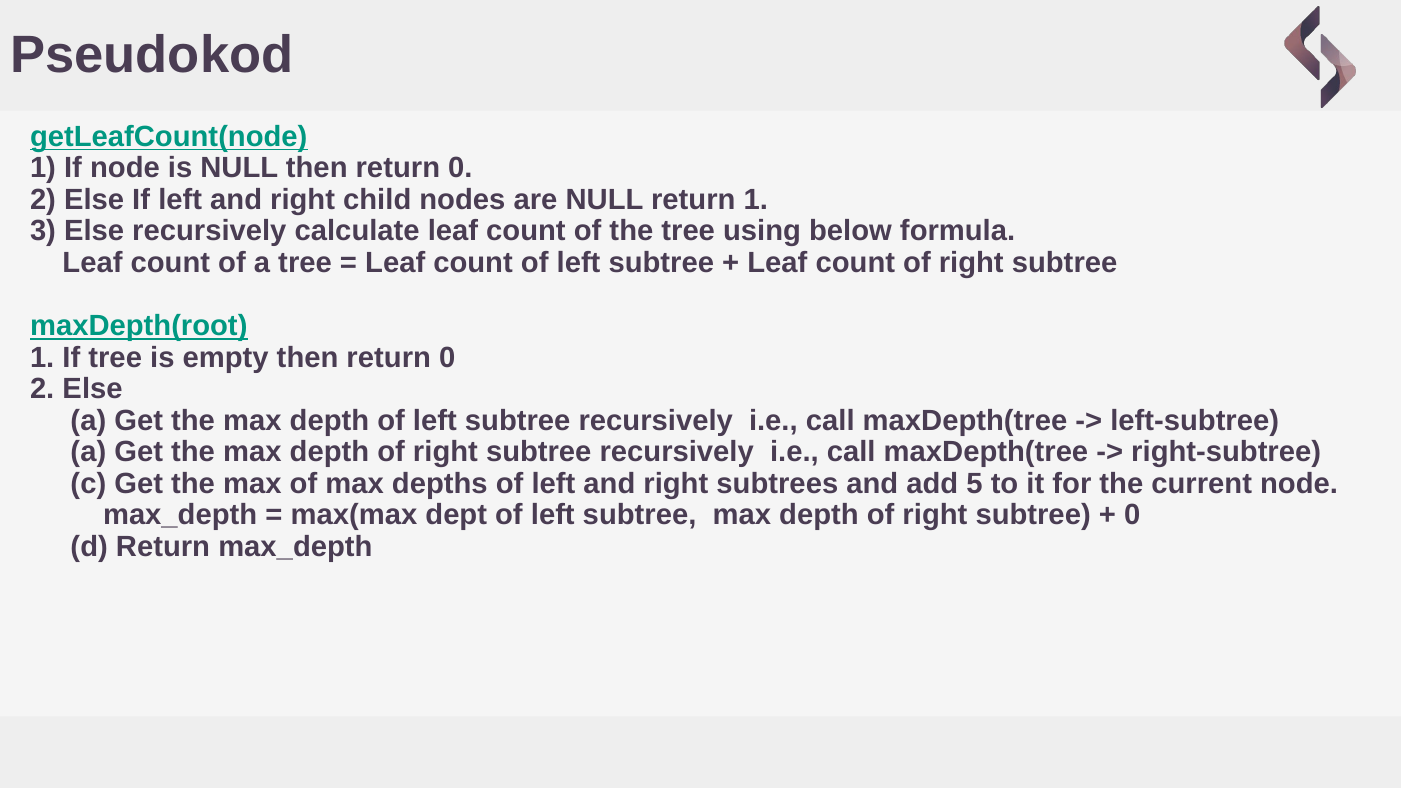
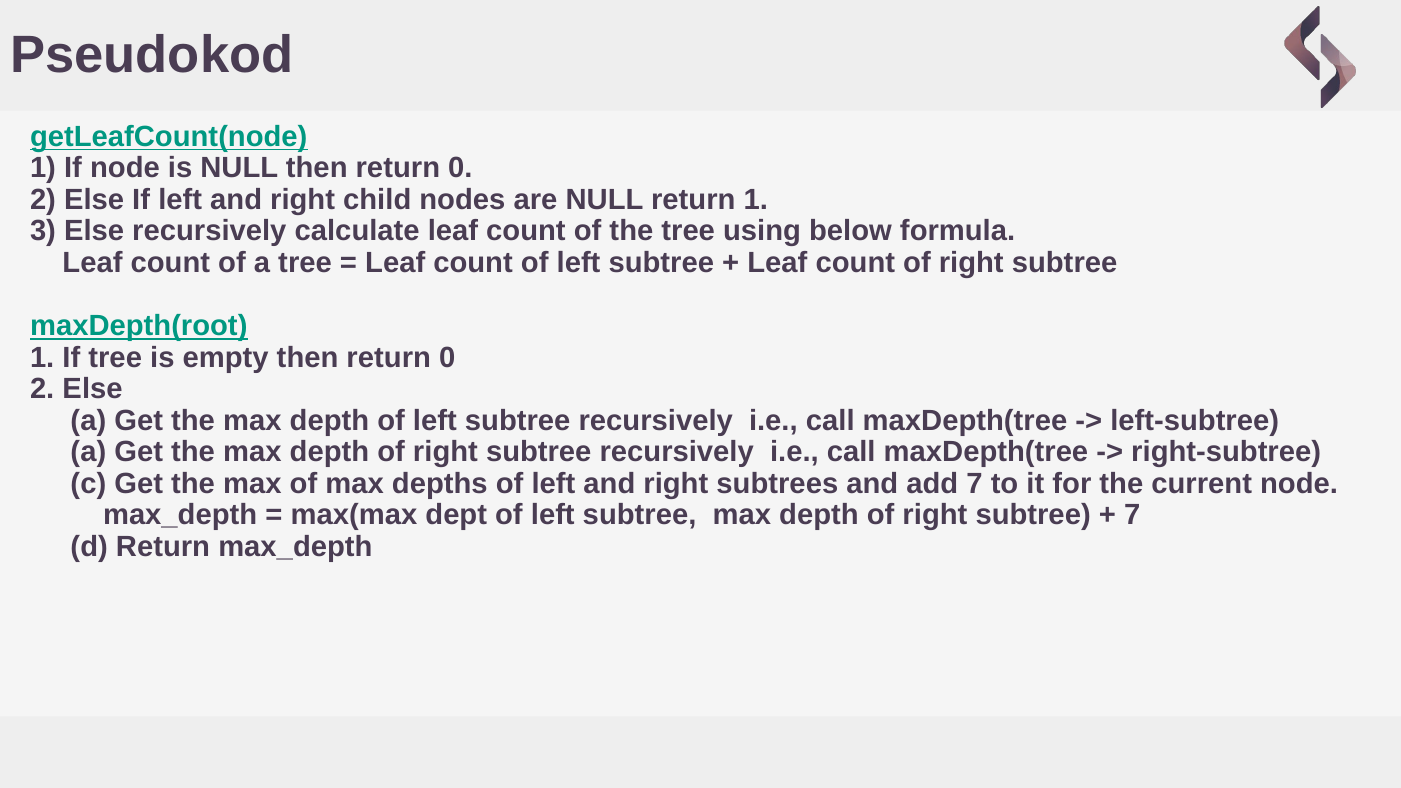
add 5: 5 -> 7 (975, 484)
0: 0 -> 7 (1132, 515)
